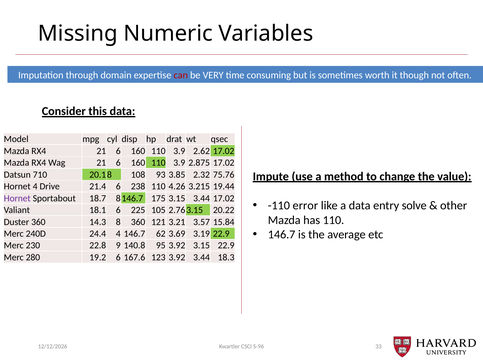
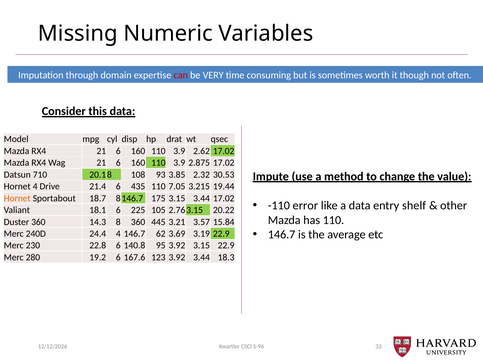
75.76: 75.76 -> 30.53 (224, 174)
238: 238 -> 435 (138, 186)
4.26: 4.26 -> 7.05 (177, 186)
Hornet colour: purple -> orange (17, 198)
solve: solve -> shelf (414, 205)
121: 121 -> 445 (158, 221)
22.8 9: 9 -> 6 (118, 245)
